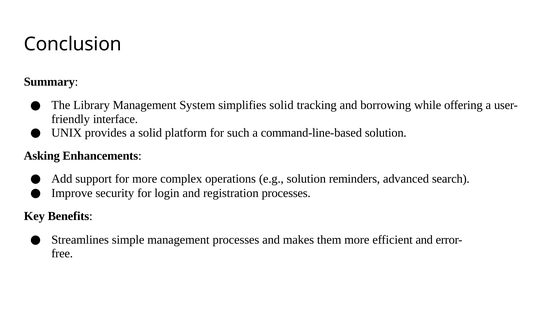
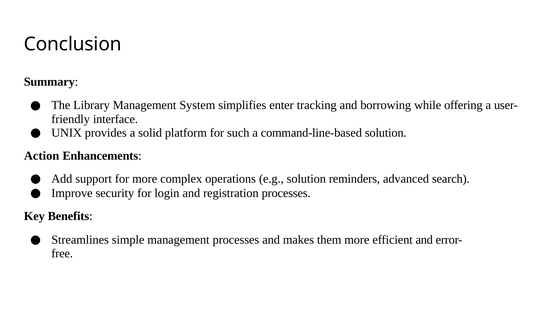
simplifies solid: solid -> enter (282, 105)
Asking: Asking -> Action (42, 156)
